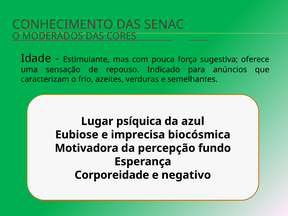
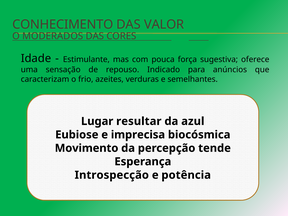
SENAC: SENAC -> VALOR (164, 24)
psíquica: psíquica -> resultar (139, 121)
Motivadora: Motivadora -> Movimento (87, 148)
fundo: fundo -> tende (215, 148)
Corporeidade: Corporeidade -> Introspecção (112, 175)
negativo: negativo -> potência (186, 175)
